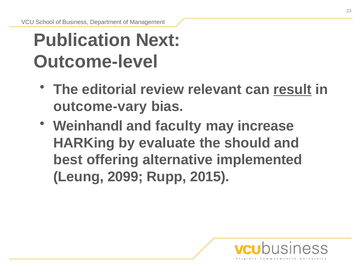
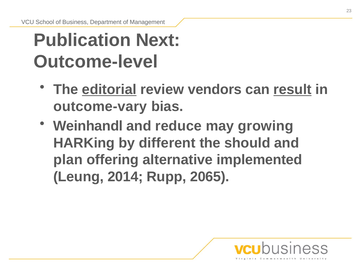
editorial underline: none -> present (109, 89)
relevant: relevant -> vendors (215, 89)
faculty: faculty -> reduce (179, 126)
increase: increase -> growing (266, 126)
evaluate: evaluate -> different (167, 143)
best: best -> plan (68, 160)
2099: 2099 -> 2014 (125, 177)
2015: 2015 -> 2065 (210, 177)
